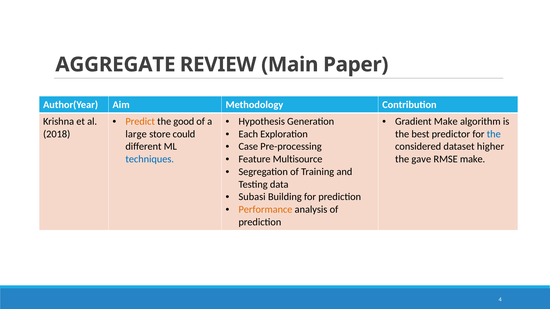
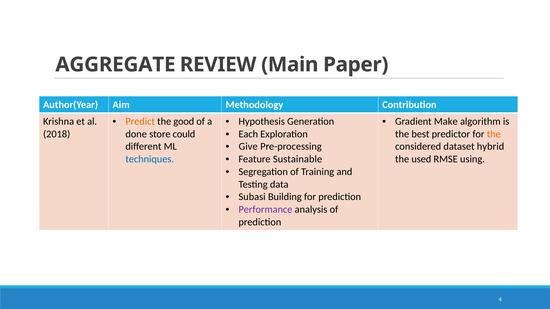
large: large -> done (136, 134)
the colour: blue -> orange (494, 134)
Case: Case -> Give (248, 147)
higher: higher -> hybrid (491, 147)
Multisource: Multisource -> Sustainable (298, 159)
gave: gave -> used (421, 159)
RMSE make: make -> using (472, 159)
Performance colour: orange -> purple (265, 210)
